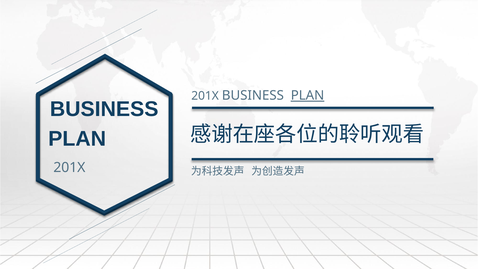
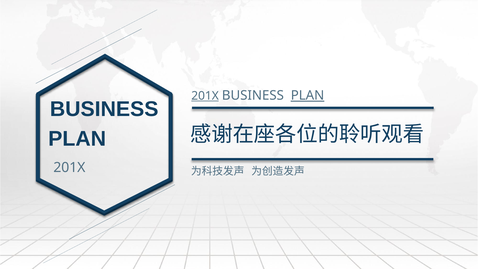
201X underline: none -> present (205, 96)
